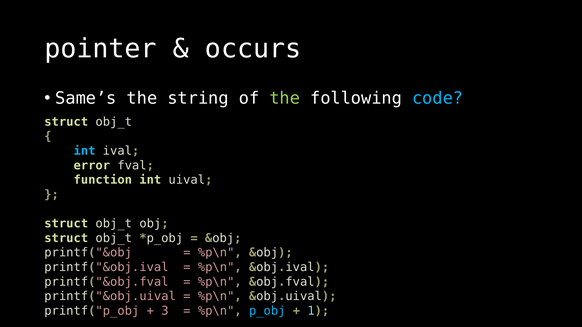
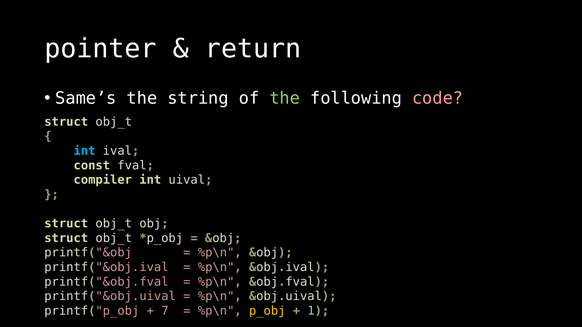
occurs: occurs -> return (253, 49)
code colour: light blue -> pink (438, 98)
error: error -> const (92, 166)
function: function -> compiler (103, 180)
3: 3 -> 7 (165, 311)
p_obj colour: light blue -> yellow (267, 311)
